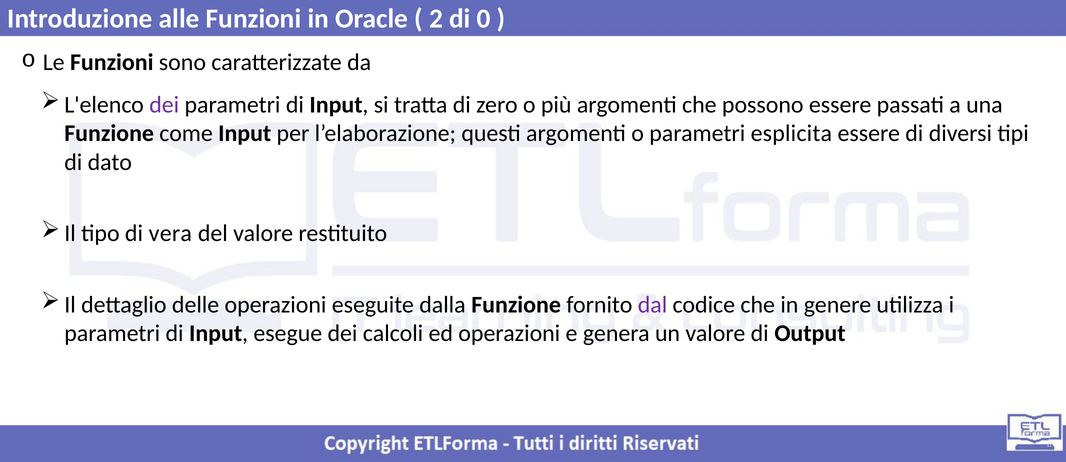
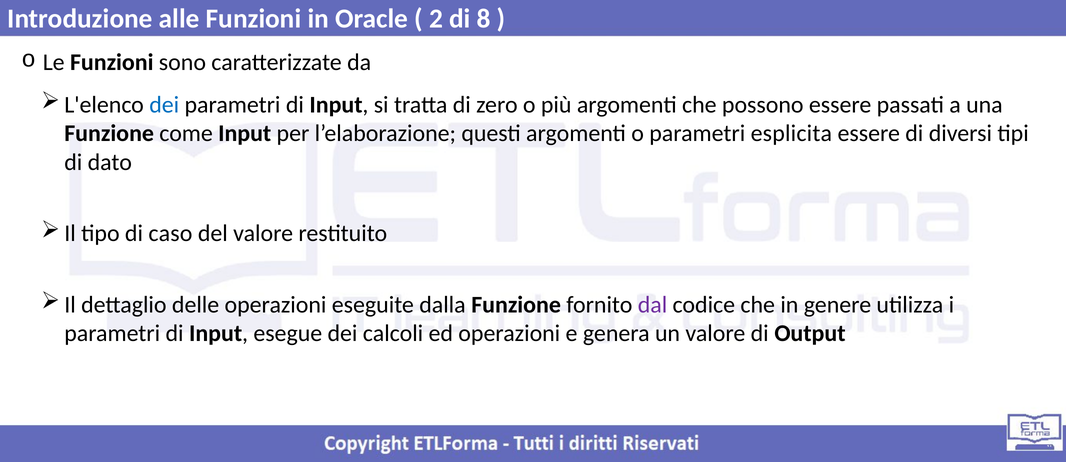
0: 0 -> 8 (484, 19)
dei colour: purple -> blue (164, 105)
vera: vera -> caso (170, 233)
